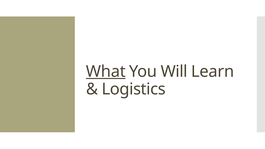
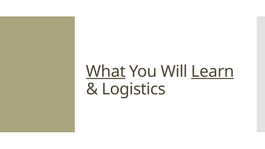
Learn underline: none -> present (213, 72)
